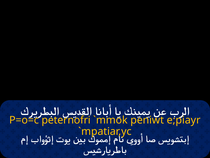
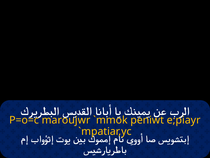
peternofri: peternofri -> maroujwr (66, 120)
